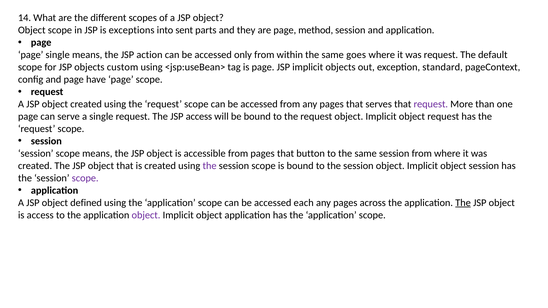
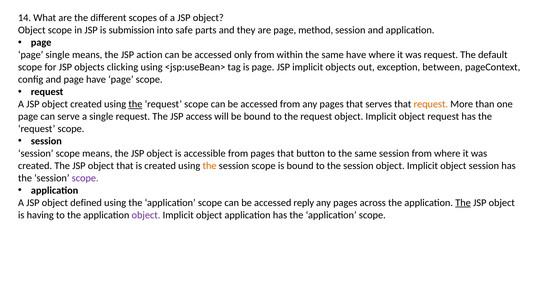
exceptions: exceptions -> submission (132, 30)
sent: sent -> safe (184, 30)
same goes: goes -> have (356, 55)
custom: custom -> clicking (123, 67)
standard: standard -> between (443, 67)
the underline: none -> present (135, 104)
request colour: purple -> orange (431, 104)
the colour: purple -> orange (210, 166)
each: each -> reply (304, 203)
is access: access -> having (40, 215)
